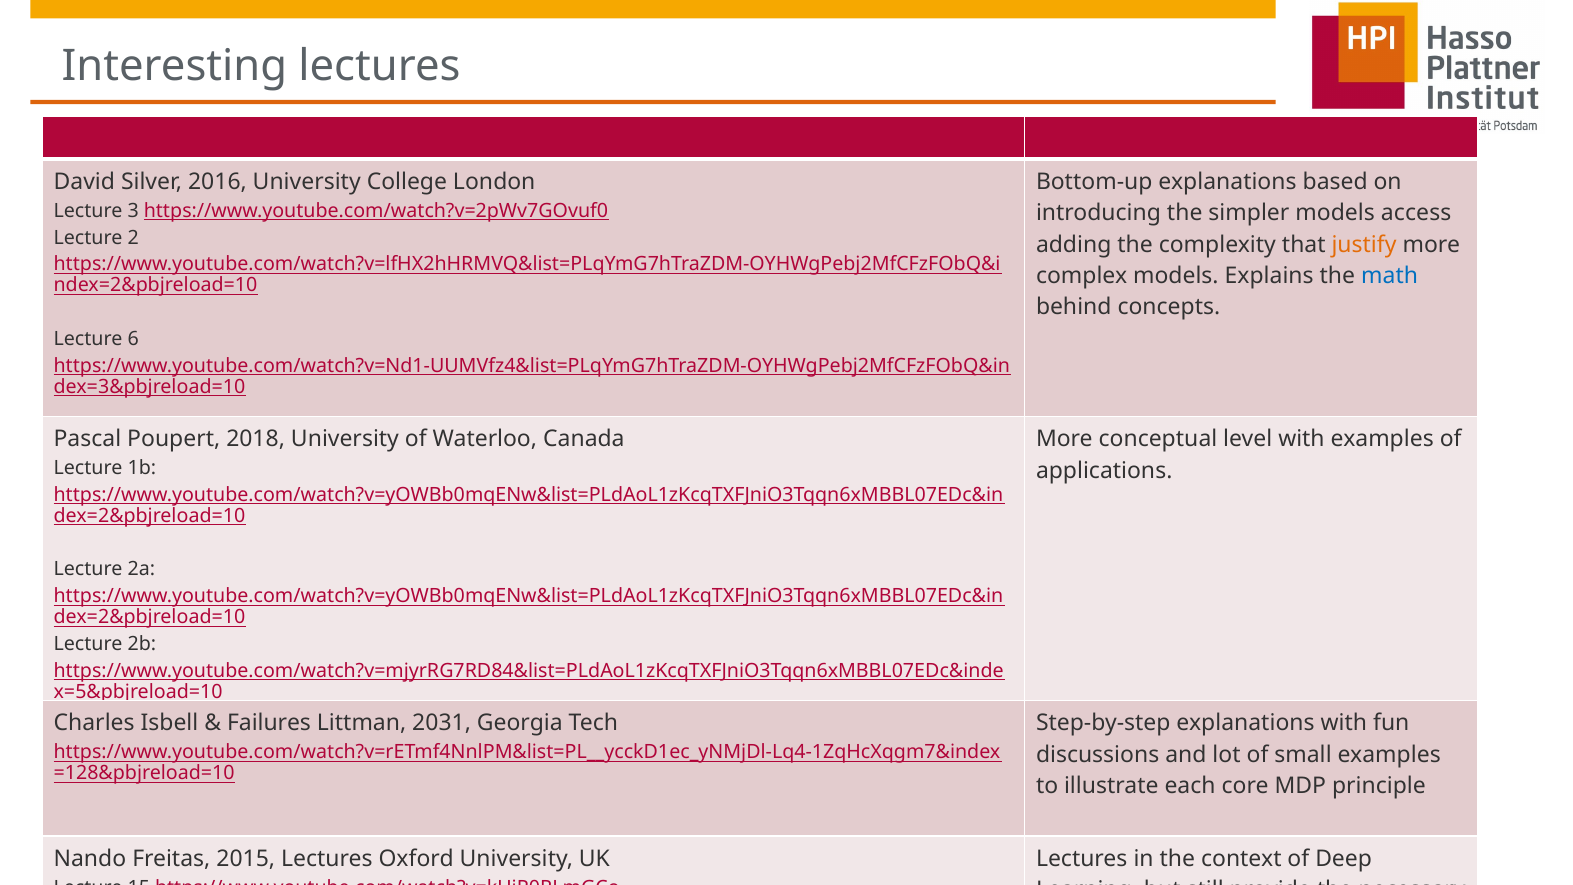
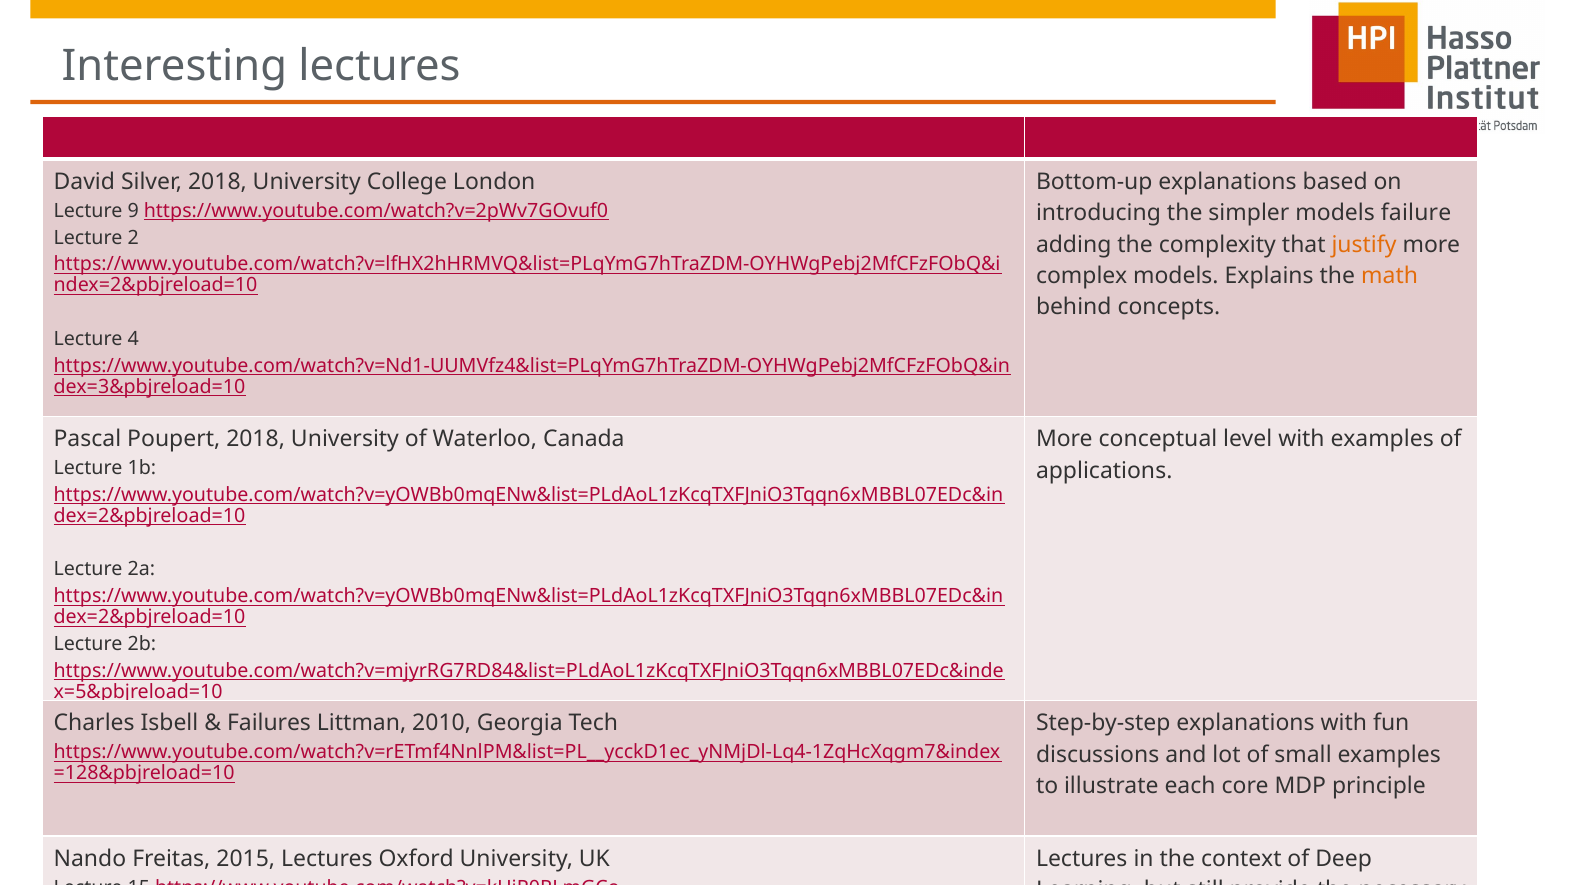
Silver 2016: 2016 -> 2018 (217, 182)
3: 3 -> 9 (133, 211)
access: access -> failure (1416, 213)
math colour: blue -> orange (1390, 276)
6: 6 -> 4 (133, 339)
2031: 2031 -> 2010 (442, 723)
